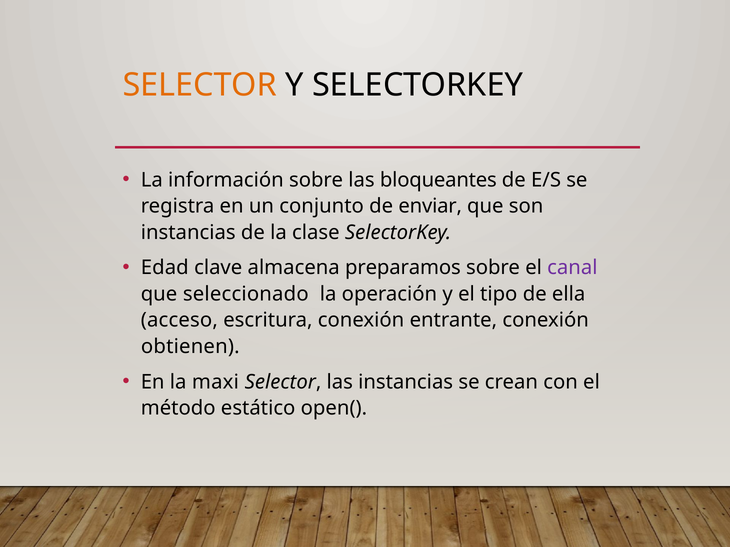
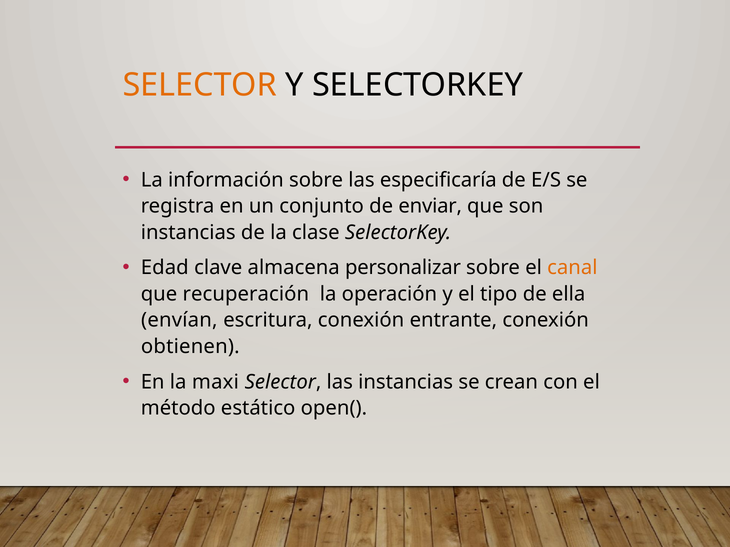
bloqueantes: bloqueantes -> especificaría (438, 180)
preparamos: preparamos -> personalizar (403, 268)
canal colour: purple -> orange (572, 268)
seleccionado: seleccionado -> recuperación (246, 294)
acceso: acceso -> envían (179, 321)
